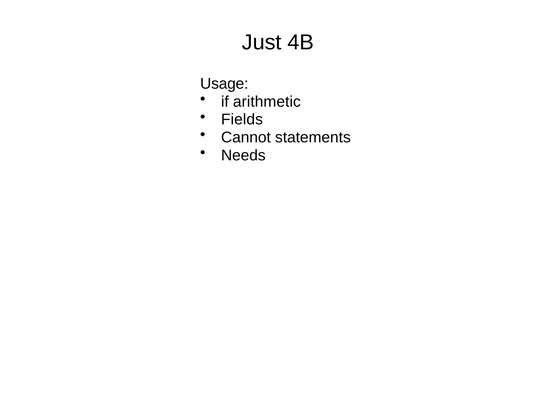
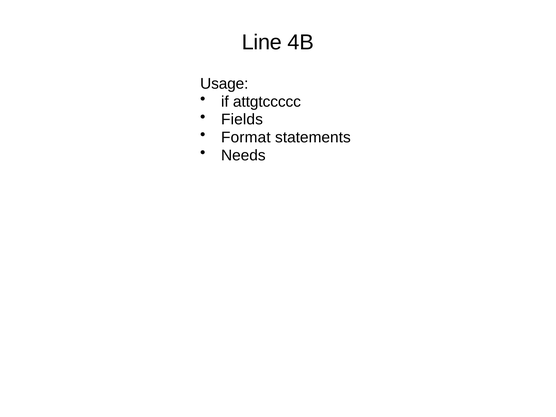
Just: Just -> Line (262, 42)
arithmetic: arithmetic -> attgtccccc (267, 102)
Cannot: Cannot -> Format (246, 137)
